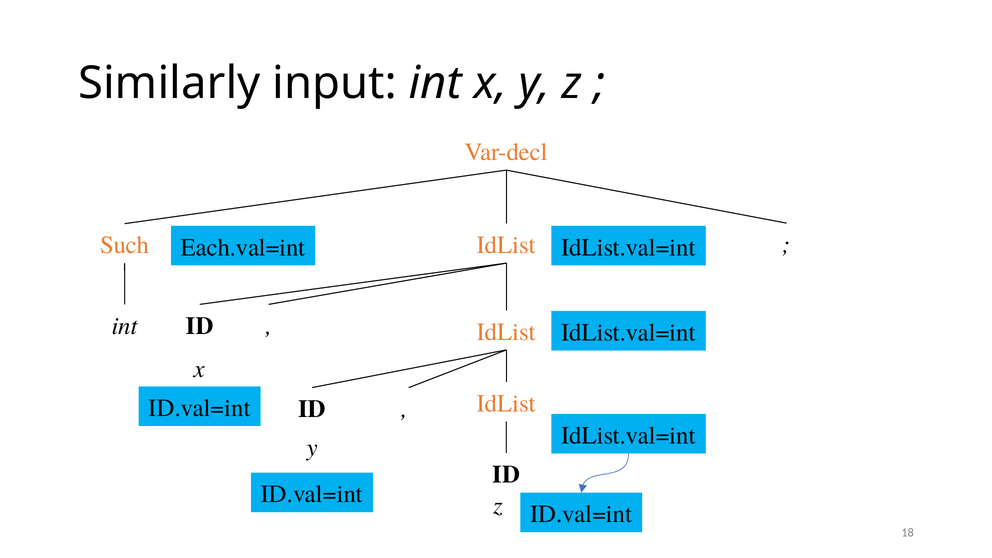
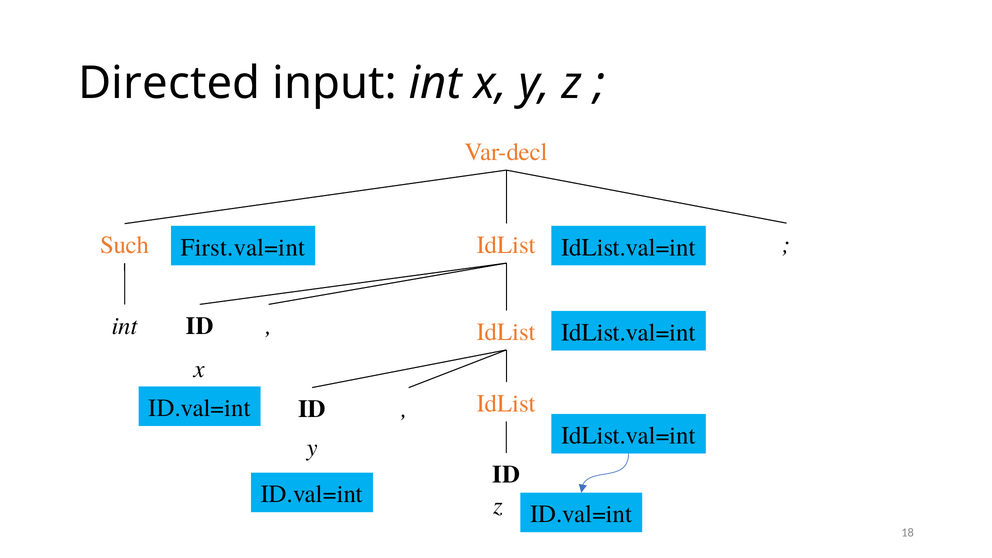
Similarly: Similarly -> Directed (169, 83)
Each.val=int: Each.val=int -> First.val=int (243, 247)
